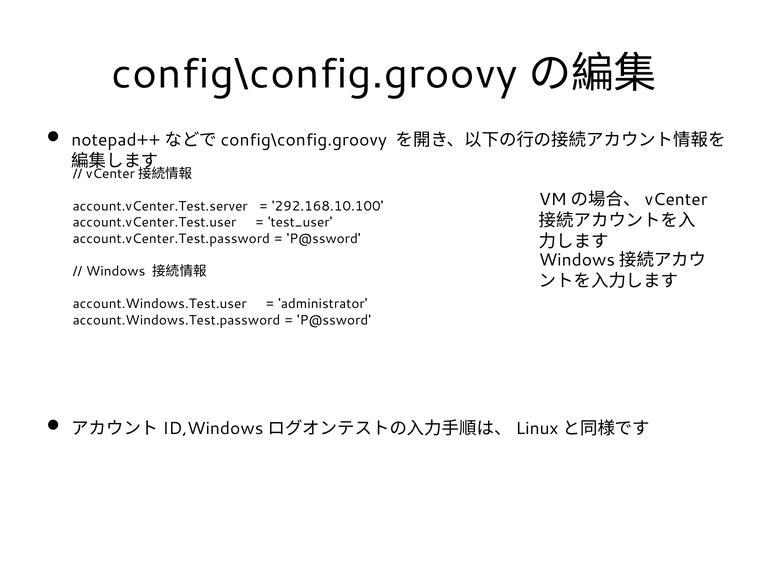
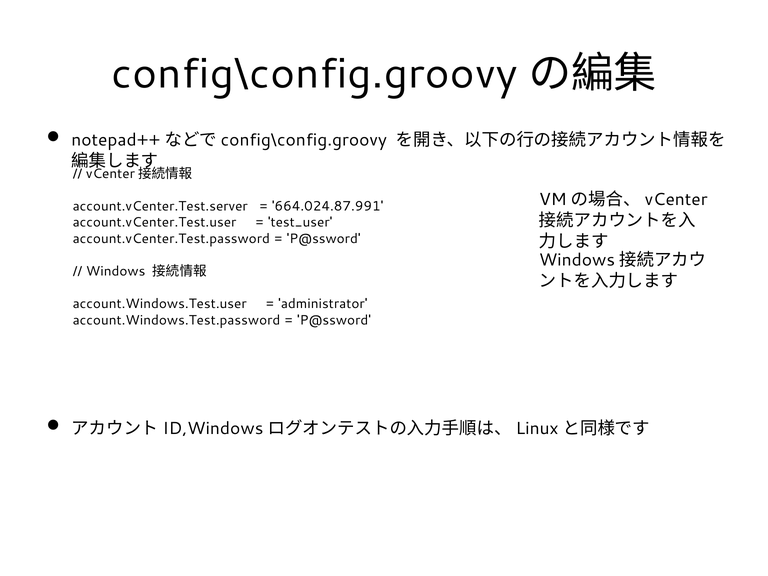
292.168.10.100: 292.168.10.100 -> 664.024.87.991 (328, 206)
